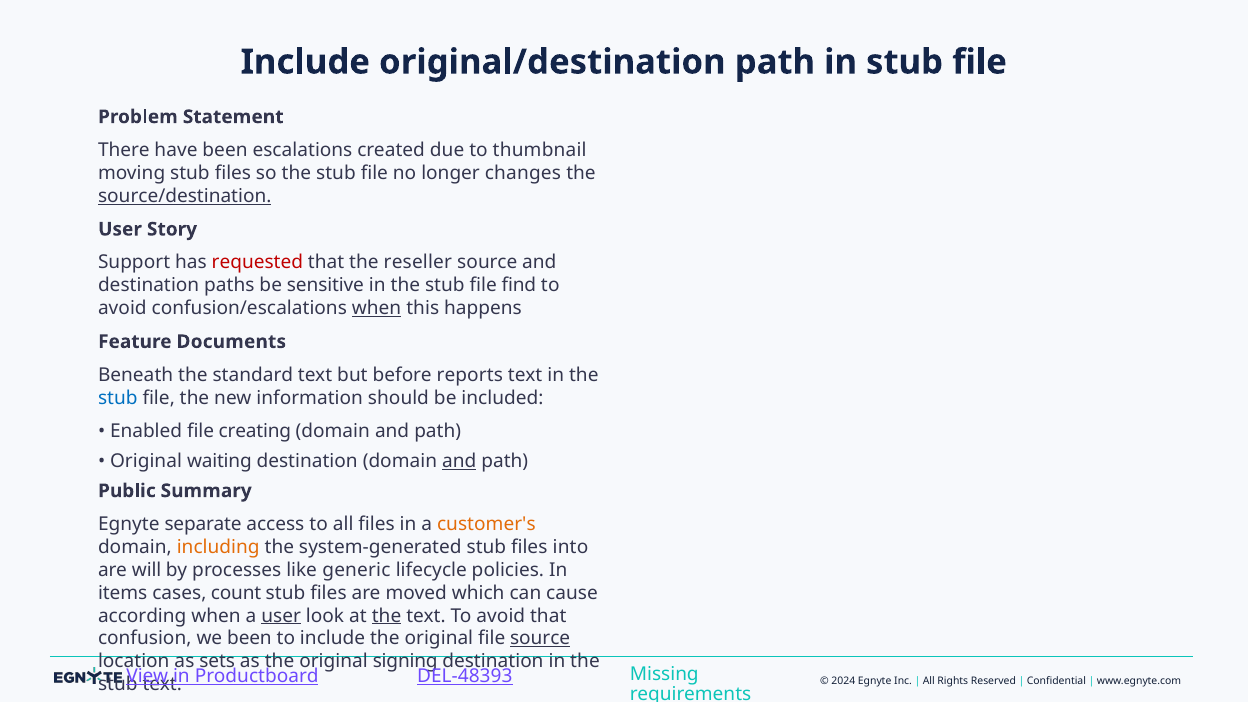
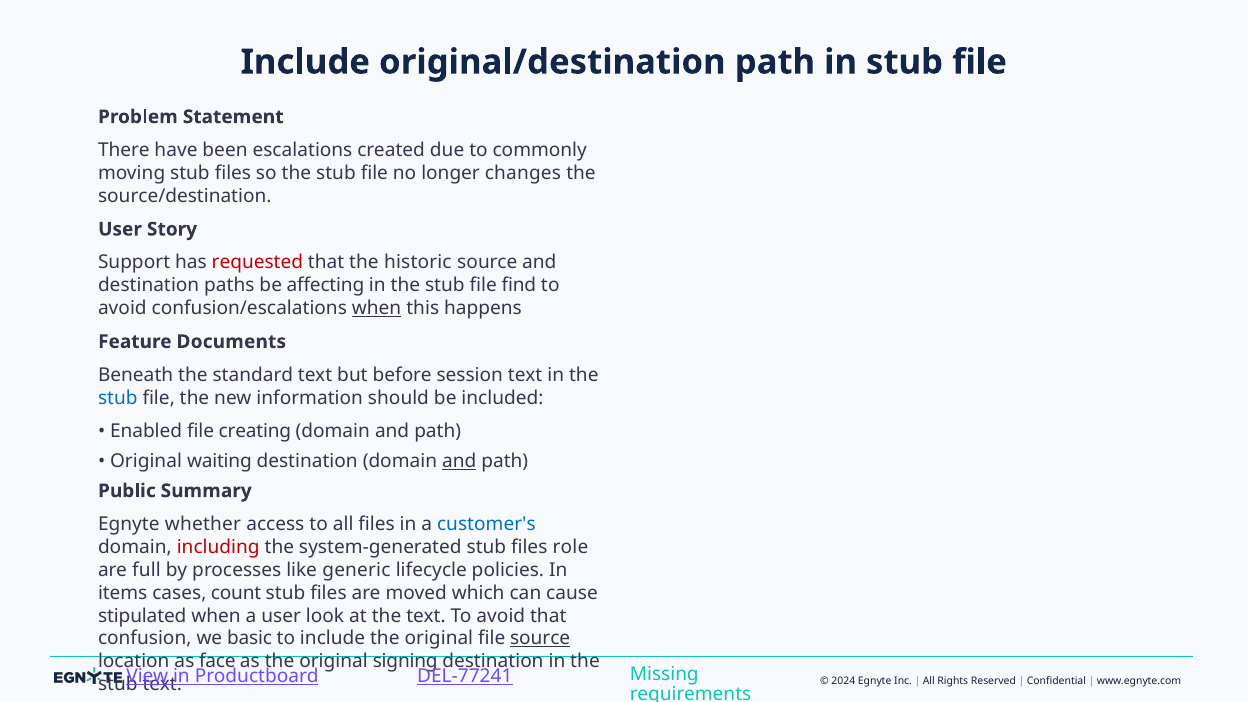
thumbnail: thumbnail -> commonly (540, 150)
source/destination underline: present -> none (185, 196)
reseller: reseller -> historic (418, 263)
sensitive: sensitive -> affecting (325, 285)
reports: reports -> session (470, 375)
separate: separate -> whether (203, 524)
customer's colour: orange -> blue (486, 524)
including colour: orange -> red (218, 547)
into: into -> role (570, 547)
will: will -> full (146, 570)
according: according -> stipulated (142, 616)
user underline: present -> none (281, 616)
the underline: present -> none (387, 616)
we been: been -> basic (249, 639)
sets: sets -> face (217, 662)
DEL-48393: DEL-48393 -> DEL-77241 (465, 676)
